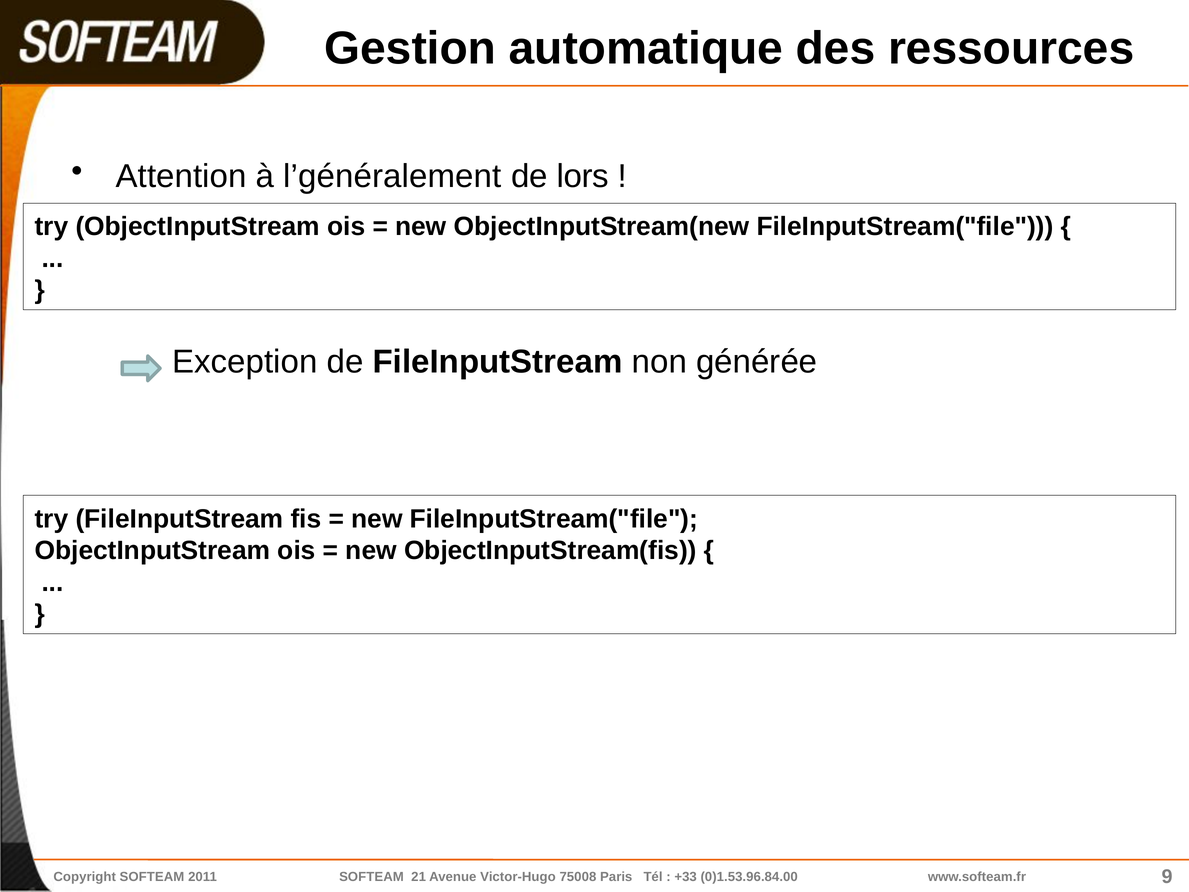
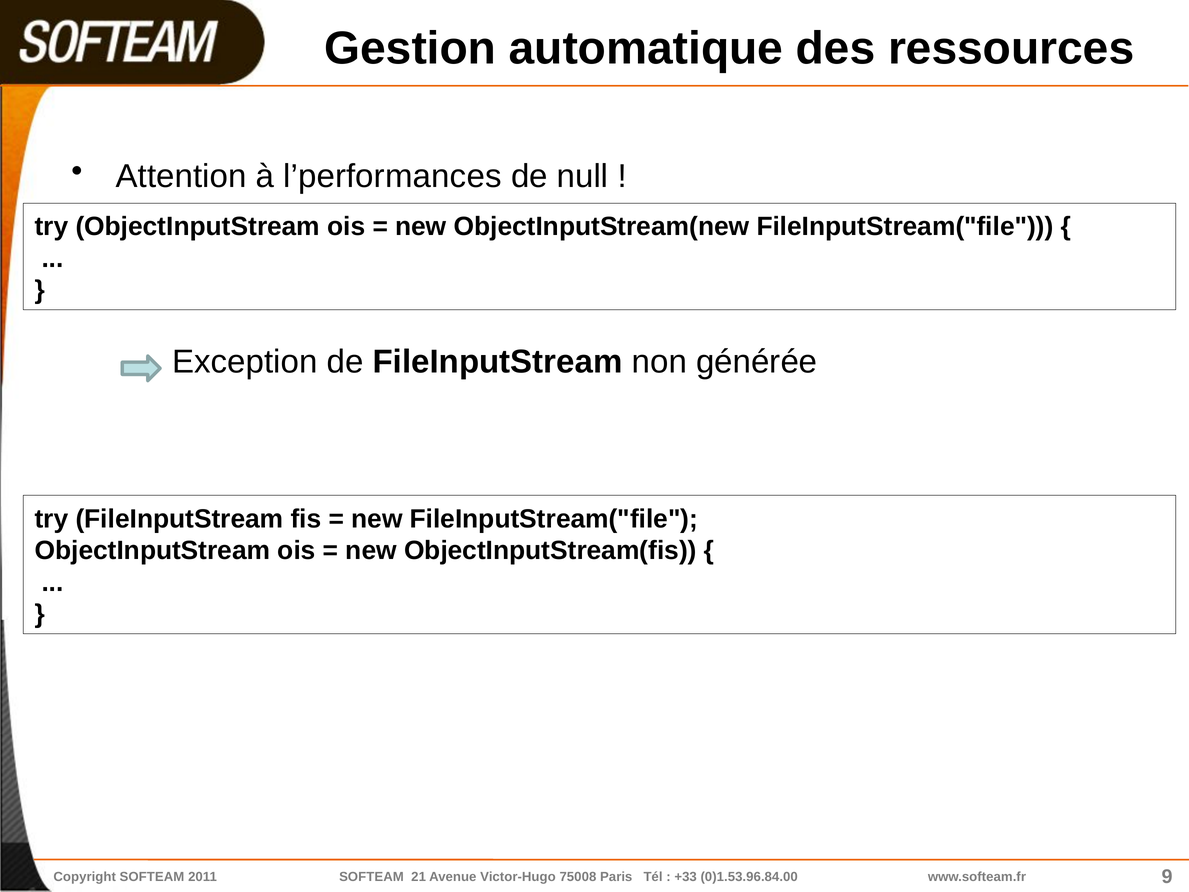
l’généralement: l’généralement -> l’performances (392, 177)
lors: lors -> null (583, 177)
